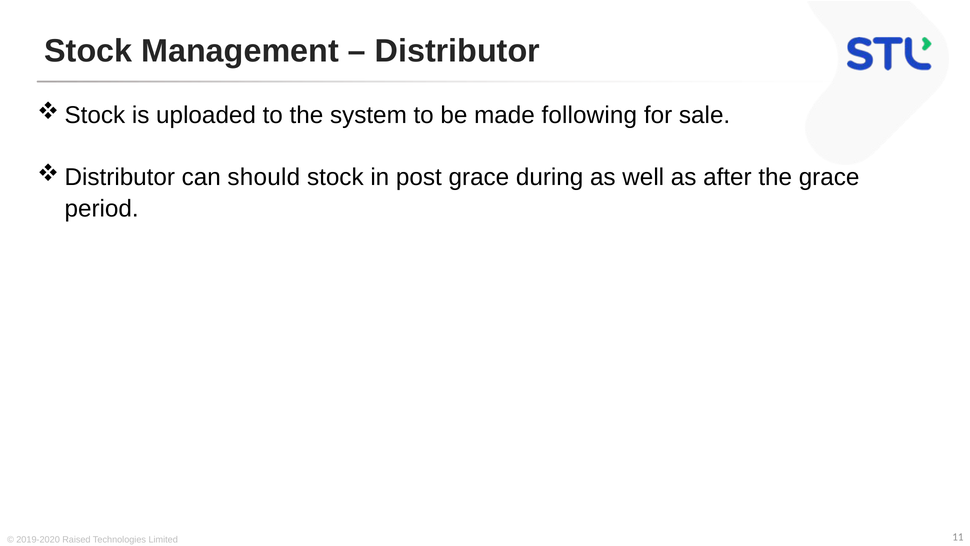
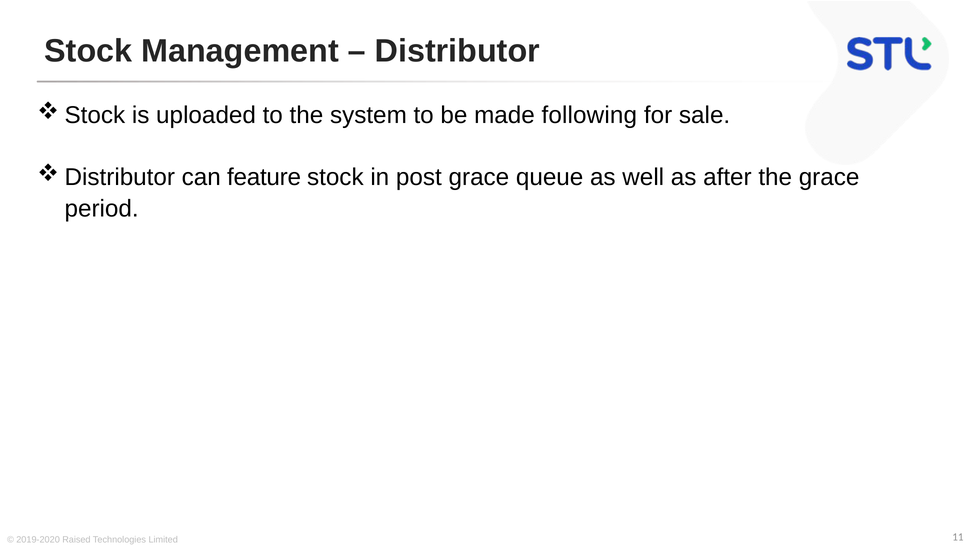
should: should -> feature (264, 177)
during: during -> queue (550, 177)
